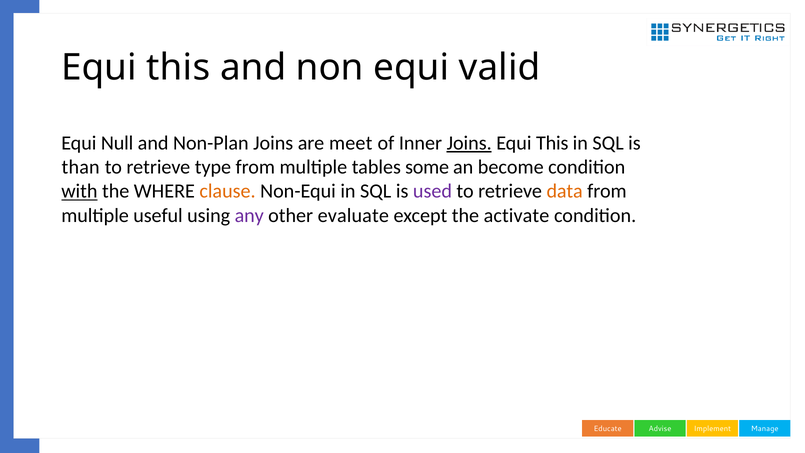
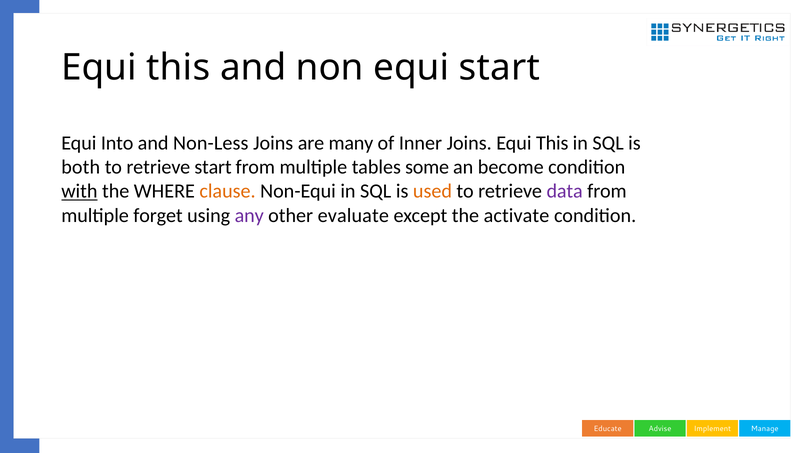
equi valid: valid -> start (499, 68)
Null: Null -> Into (117, 143)
Non-Plan: Non-Plan -> Non-Less (211, 143)
meet: meet -> many (351, 143)
Joins underline: present -> none (469, 143)
than: than -> both (81, 167)
retrieve type: type -> start (213, 167)
used colour: purple -> orange (432, 191)
data colour: orange -> purple (565, 191)
useful: useful -> forget (158, 215)
